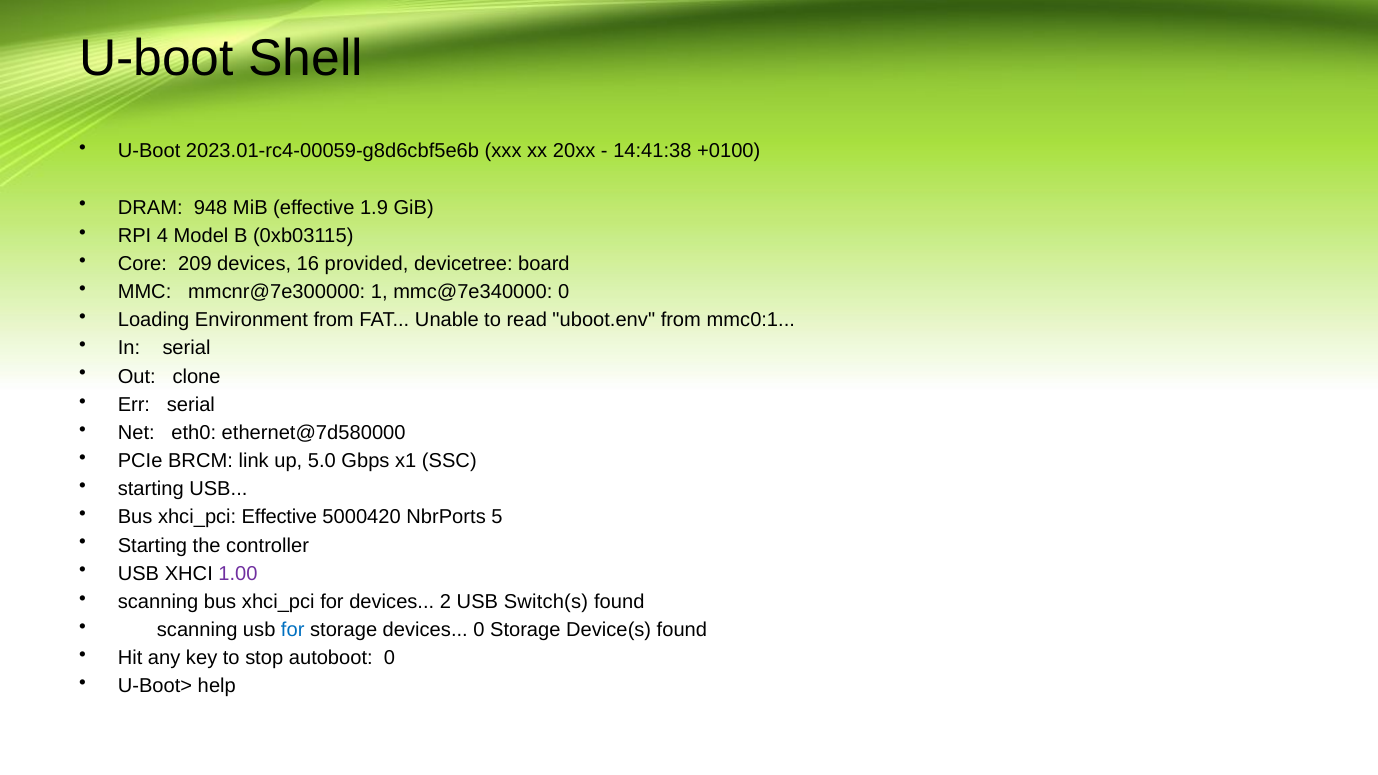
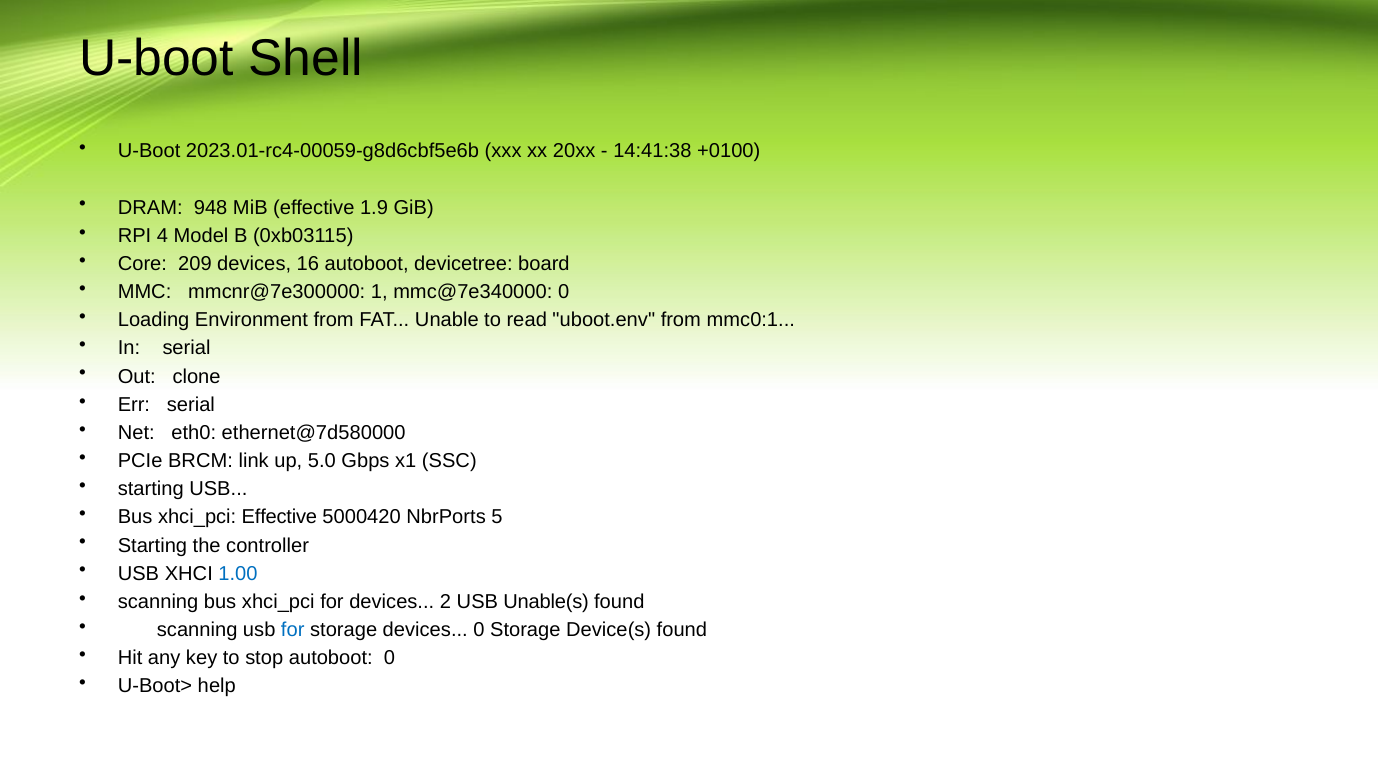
16 provided: provided -> autoboot (367, 264)
1.00 colour: purple -> blue (238, 574)
Switch(s: Switch(s -> Unable(s (546, 602)
